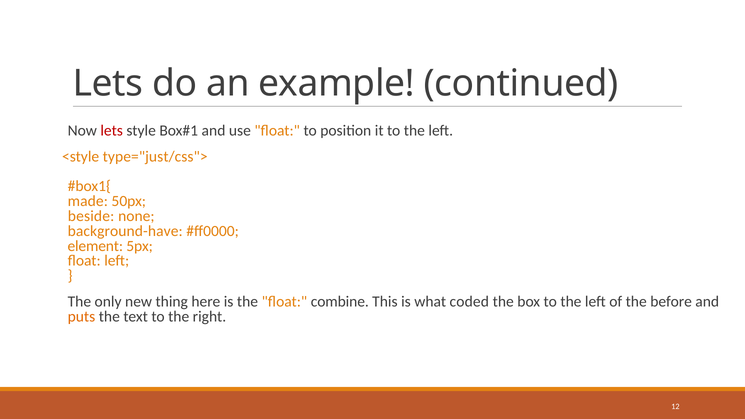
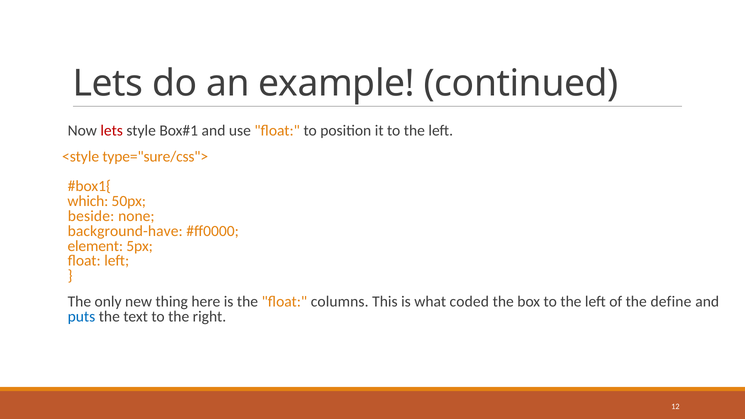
type="just/css">: type="just/css"> -> type="sure/css"> (155, 156)
made: made -> which (88, 201)
combine: combine -> columns (340, 302)
before: before -> define (671, 302)
puts colour: orange -> blue (81, 316)
